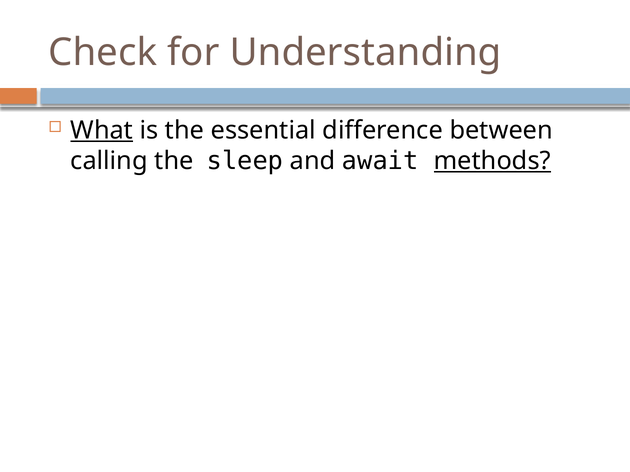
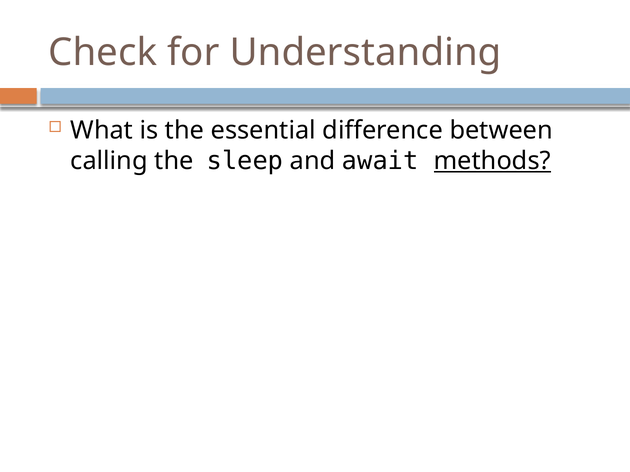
What underline: present -> none (102, 130)
